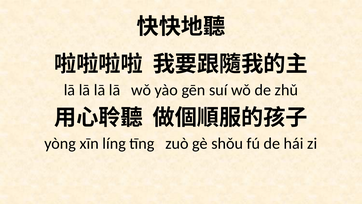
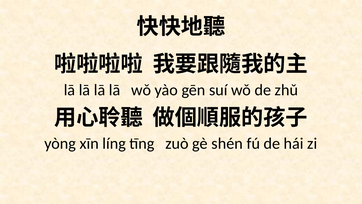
shǒu: shǒu -> shén (227, 143)
